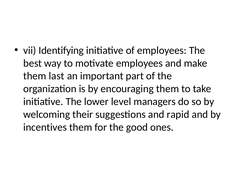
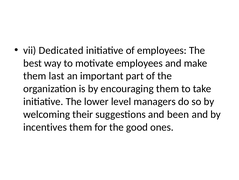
Identifying: Identifying -> Dedicated (61, 50)
rapid: rapid -> been (178, 114)
